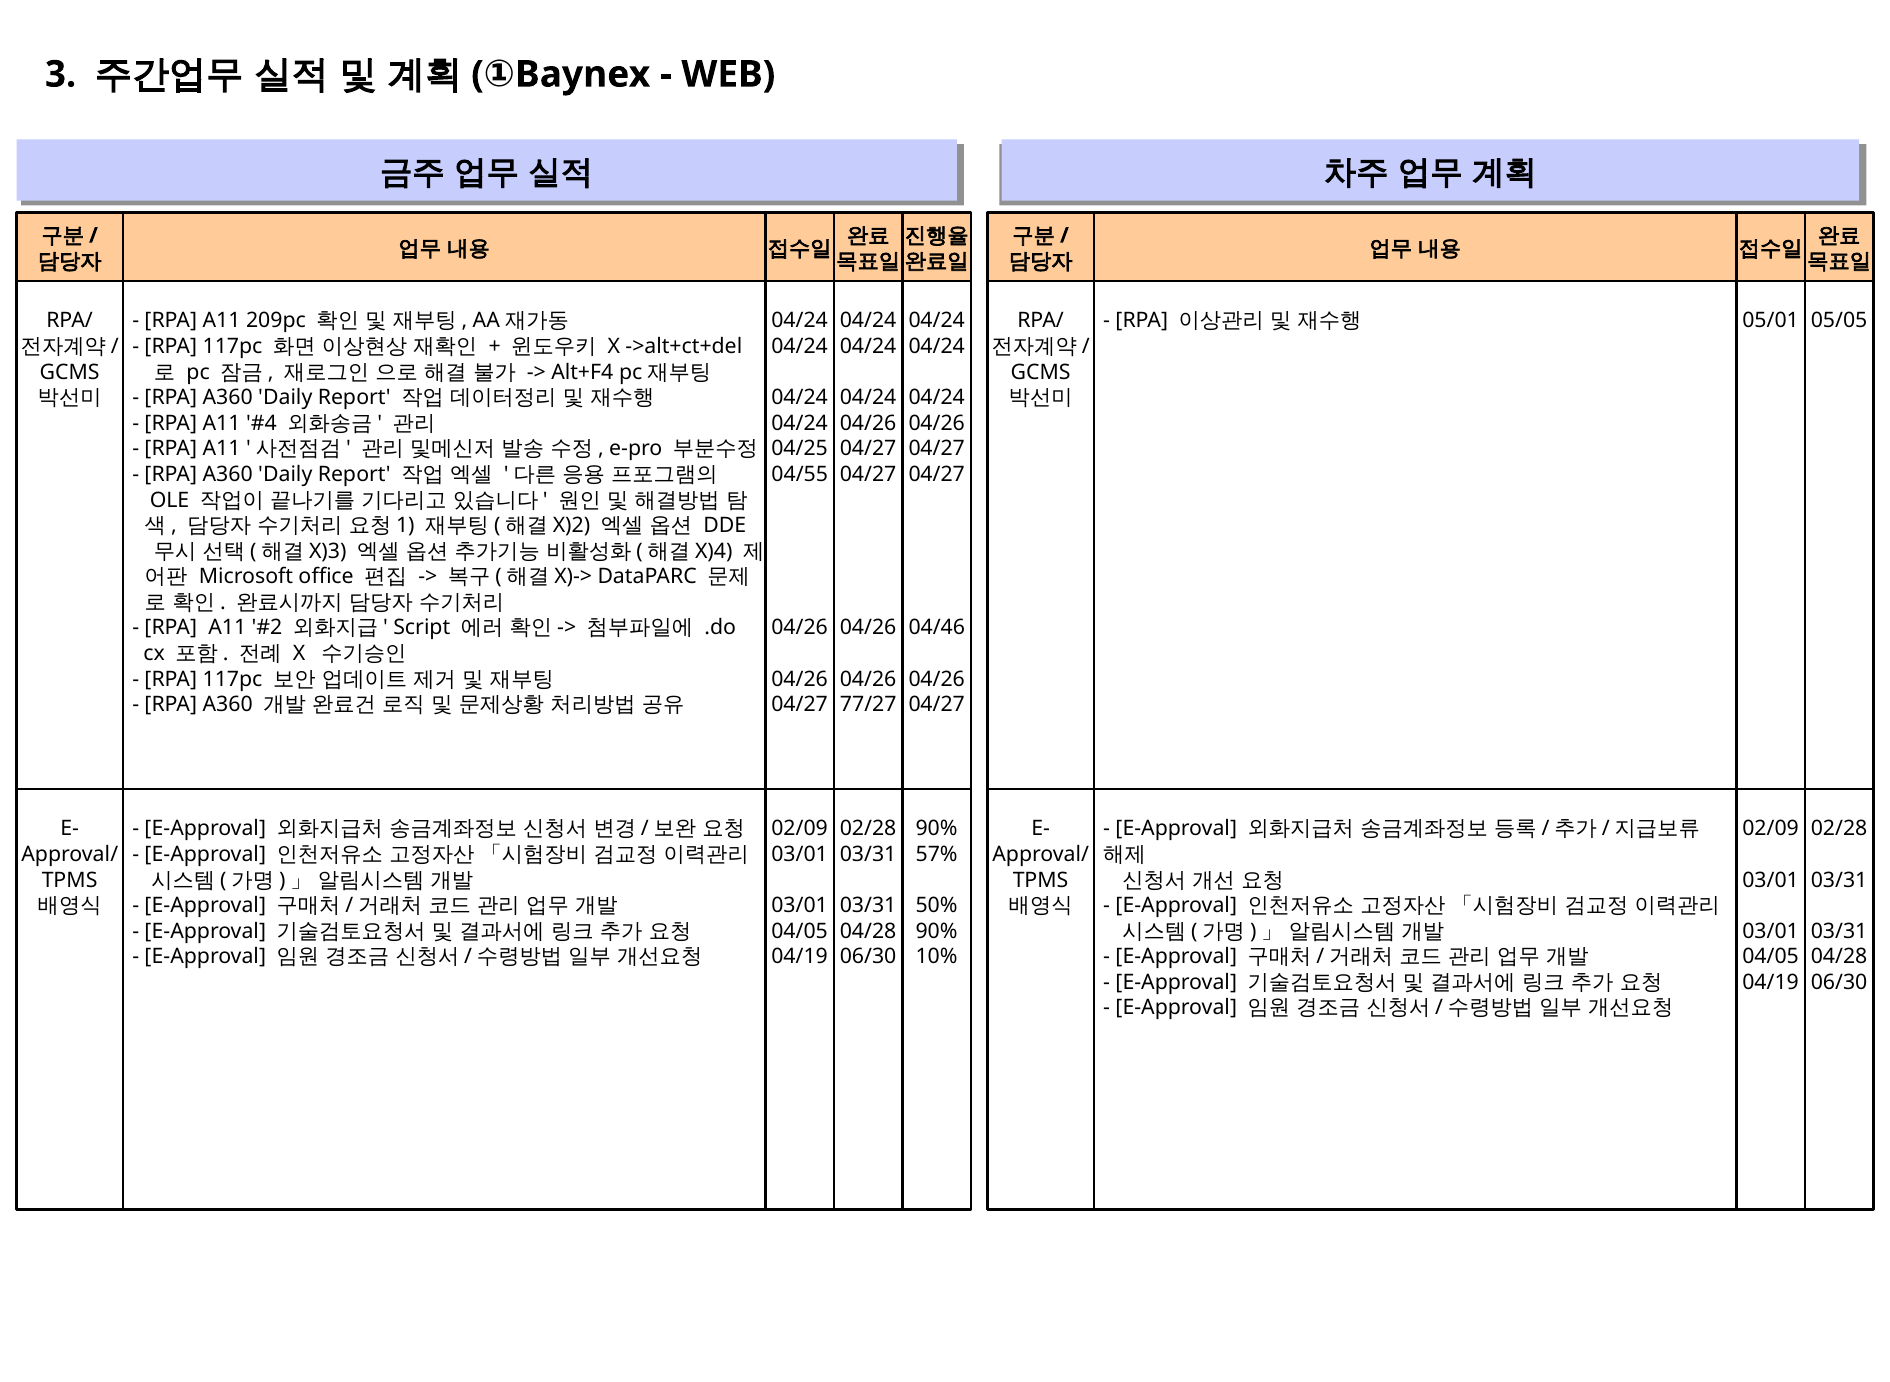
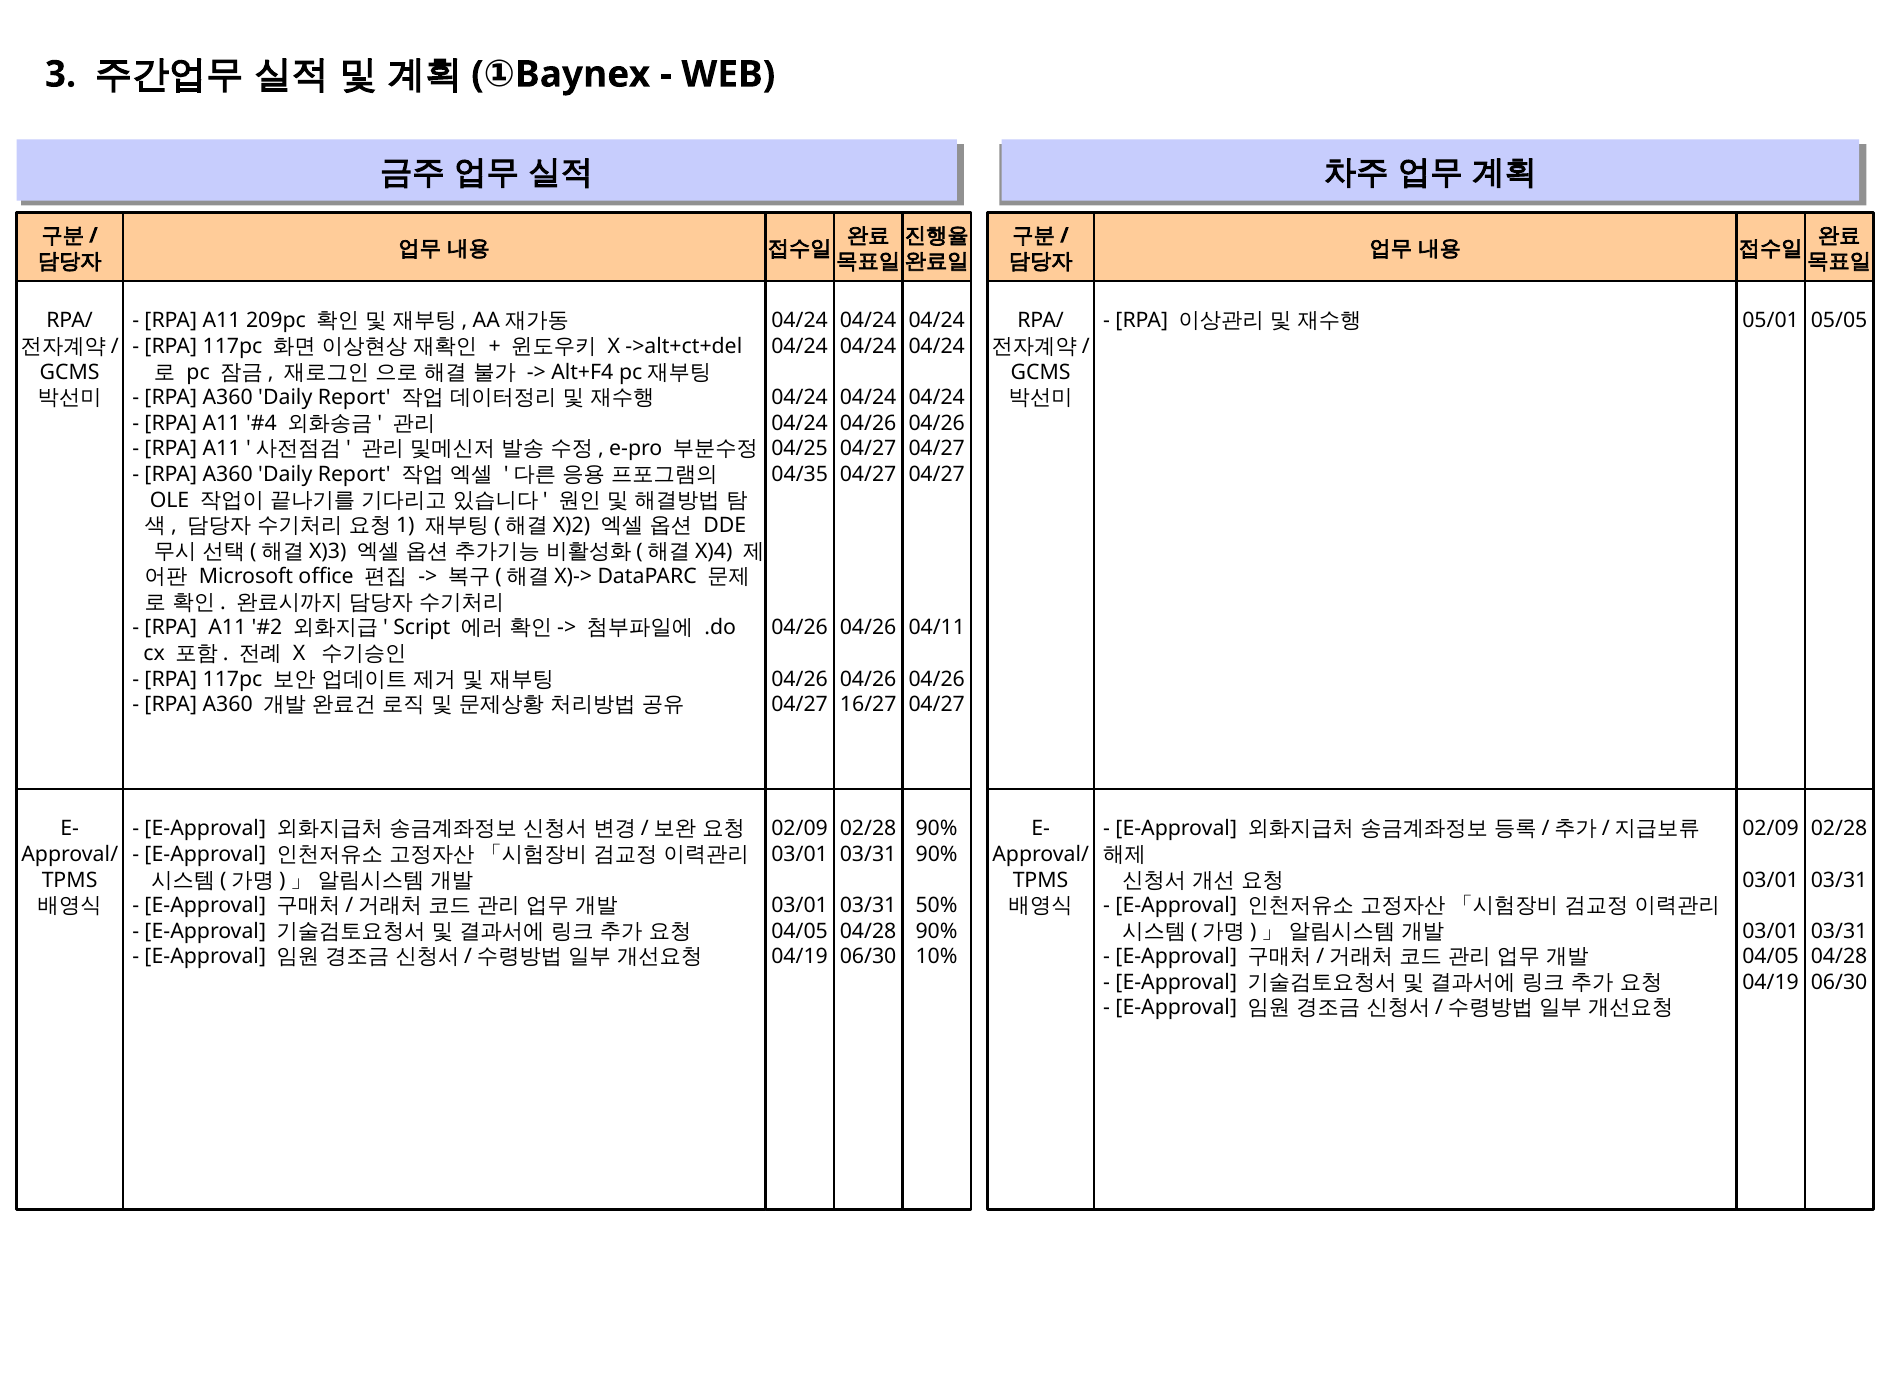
04/55: 04/55 -> 04/35 (800, 474)
04/46: 04/46 -> 04/11 (937, 628)
77/27: 77/27 -> 16/27 (868, 705)
57%: 57% -> 90% (937, 855)
